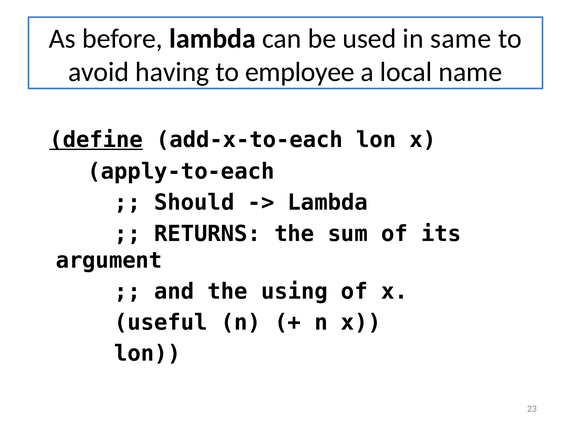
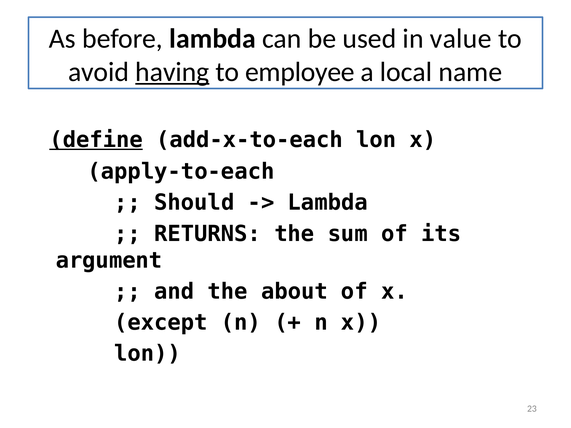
same: same -> value (461, 39)
having underline: none -> present (172, 72)
using: using -> about (294, 292)
useful: useful -> except (161, 323)
